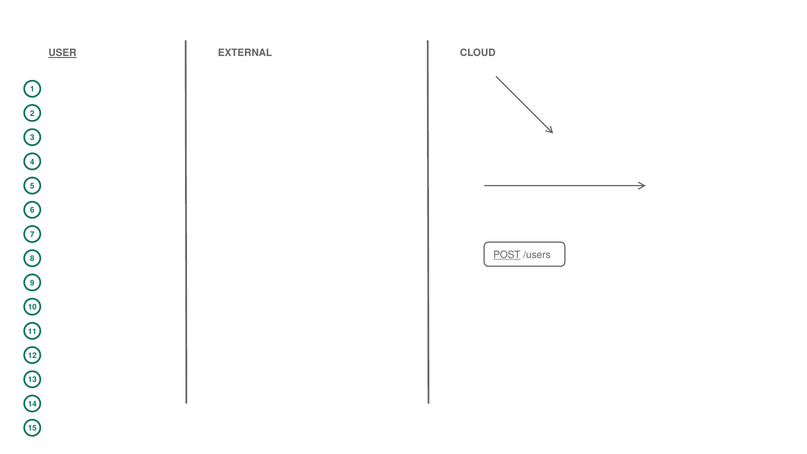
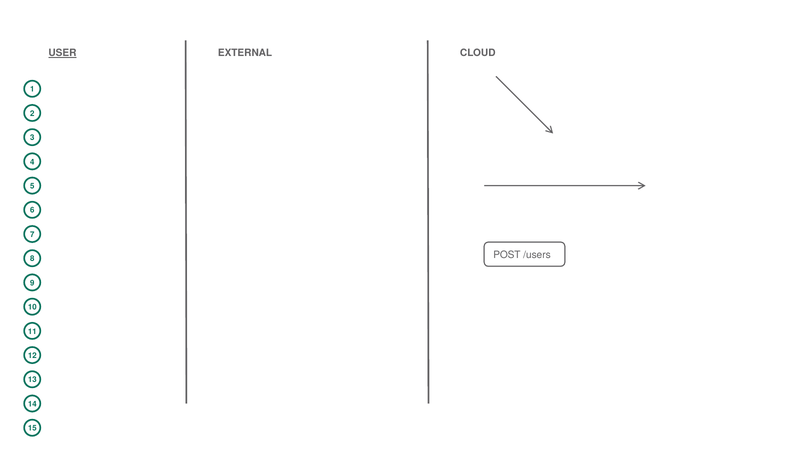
POST underline: present -> none (507, 255)
